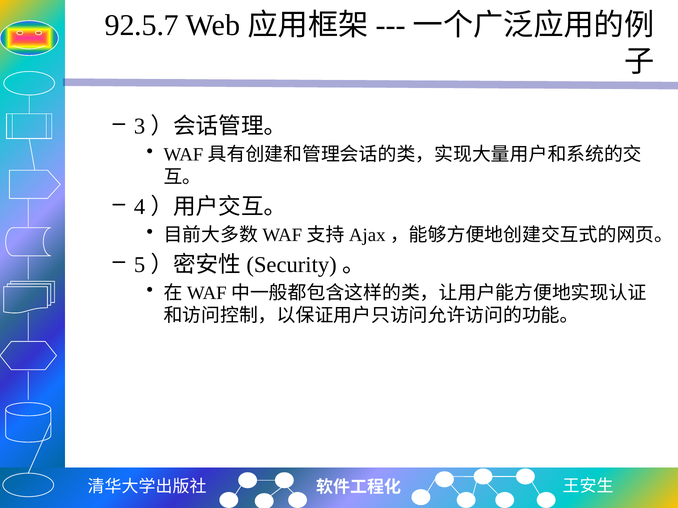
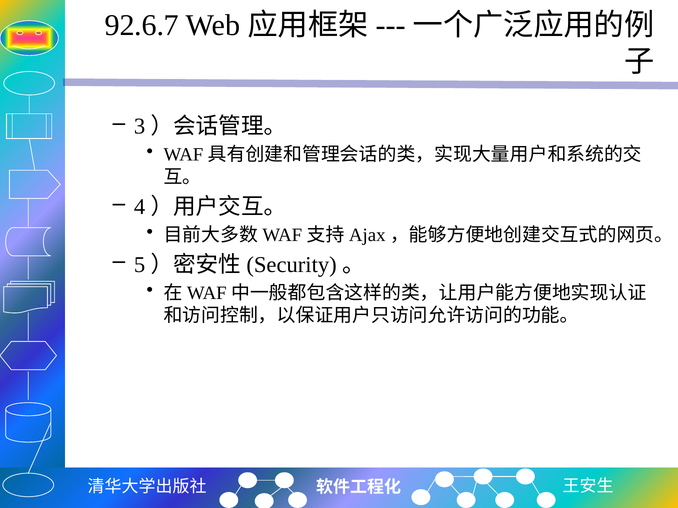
92.5.7: 92.5.7 -> 92.6.7 (142, 26)
